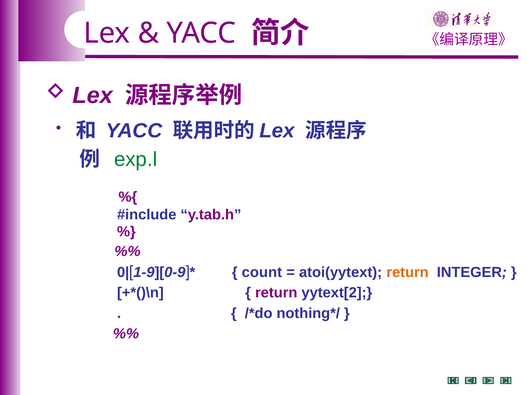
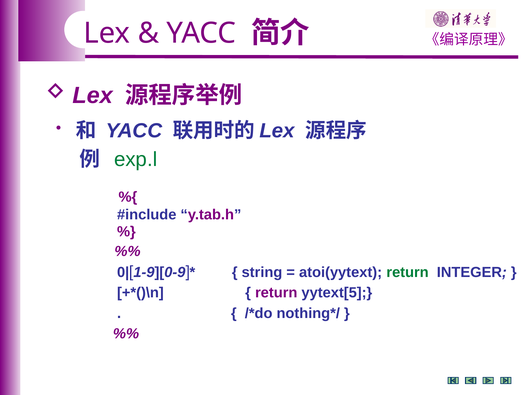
count: count -> string (262, 272)
return colour: orange -> green (408, 272)
yytext[2: yytext[2 -> yytext[5 (337, 293)
